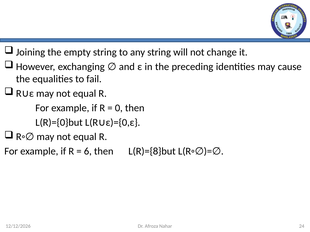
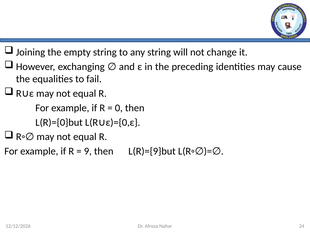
6: 6 -> 9 (88, 152)
L(R)={8}but: L(R)={8}but -> L(R)={9}but (152, 152)
